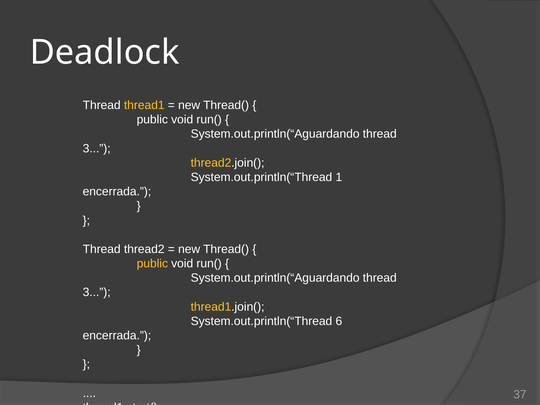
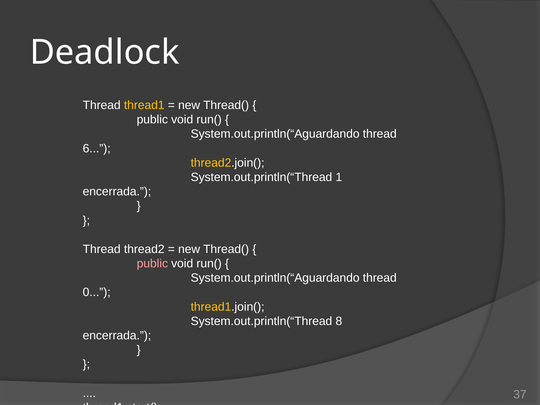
3: 3 -> 6 (97, 148)
public colour: yellow -> pink (152, 264)
3: 3 -> 0 (97, 292)
6: 6 -> 8 (339, 321)
